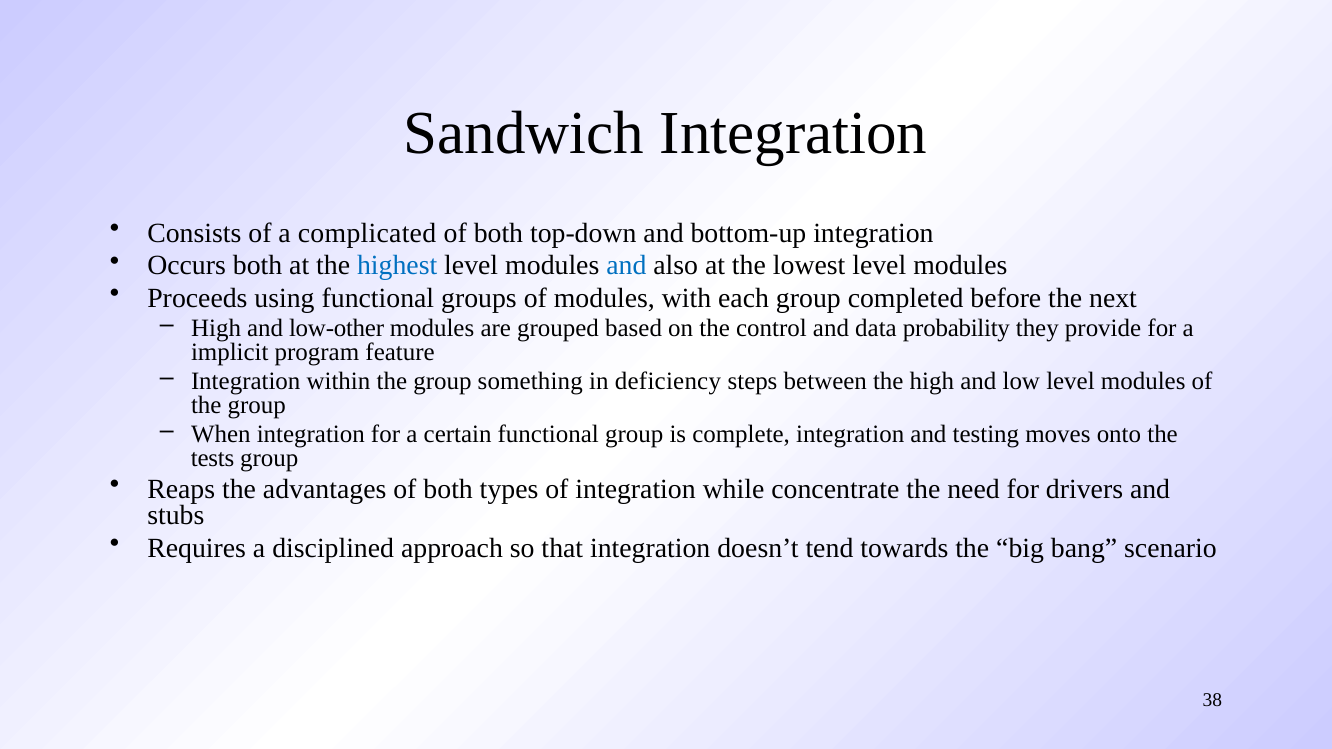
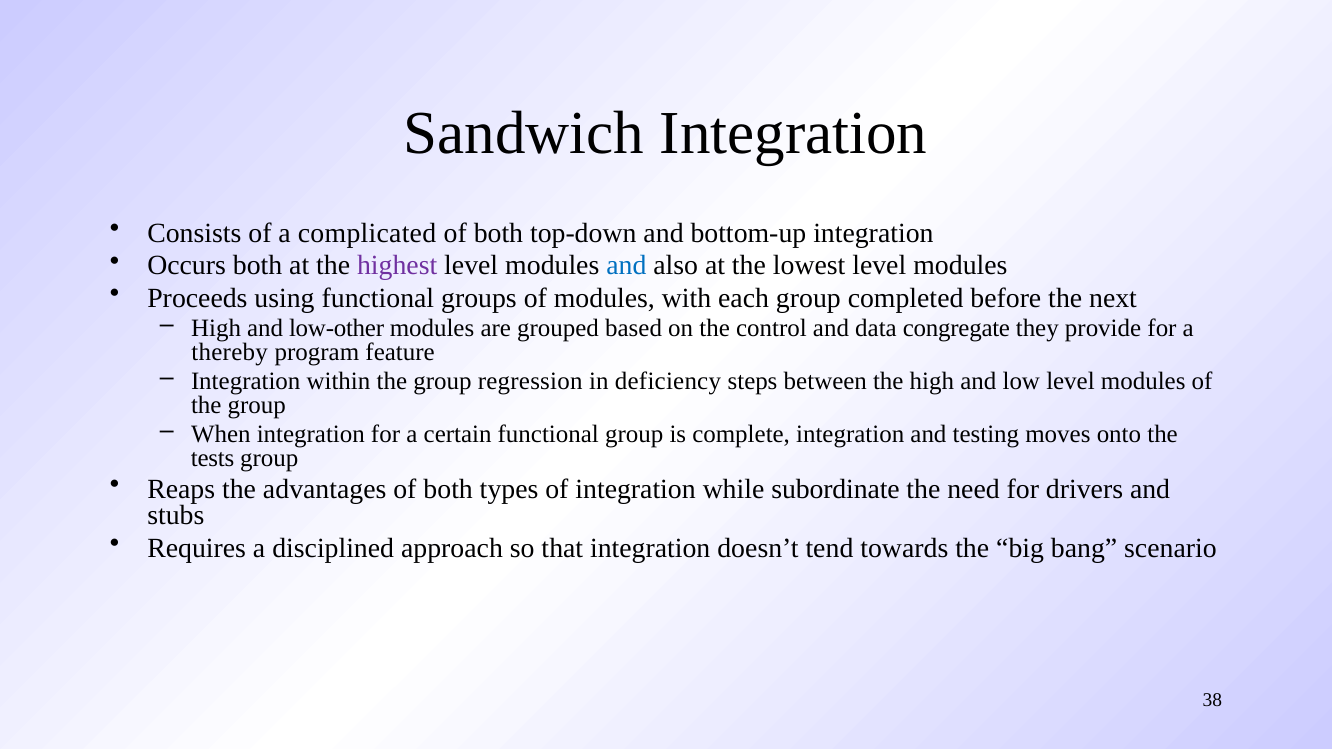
highest colour: blue -> purple (397, 266)
probability: probability -> congregate (956, 328)
implicit: implicit -> thereby (230, 352)
something: something -> regression (530, 381)
concentrate: concentrate -> subordinate (835, 489)
